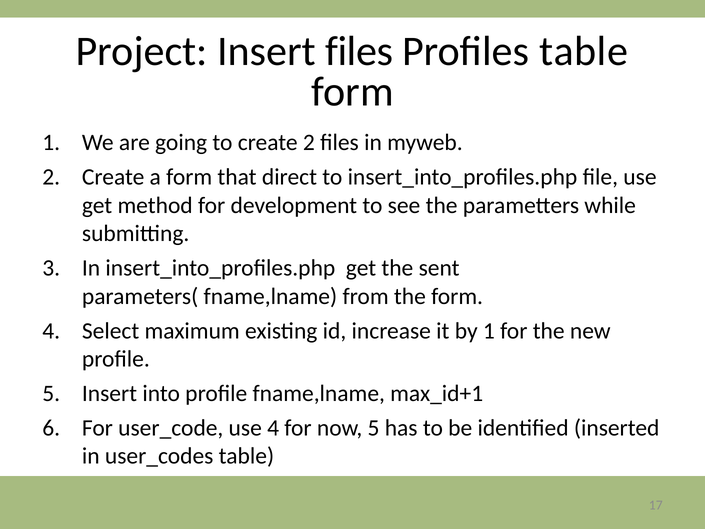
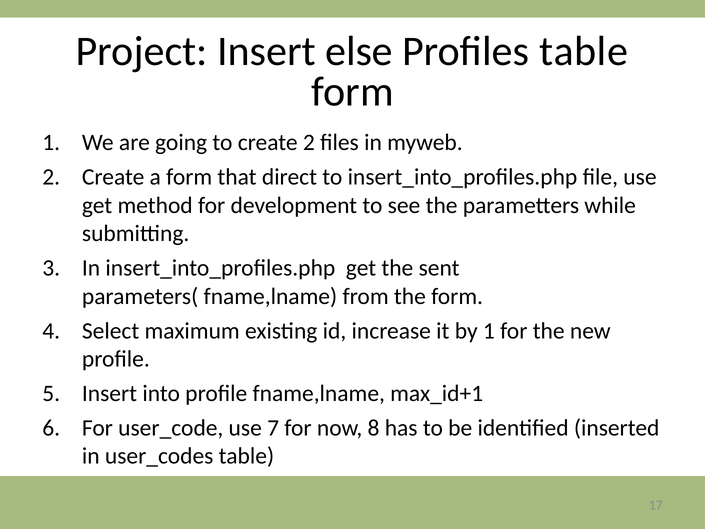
Insert files: files -> else (359, 51)
use 4: 4 -> 7 (273, 428)
now 5: 5 -> 8 (373, 428)
